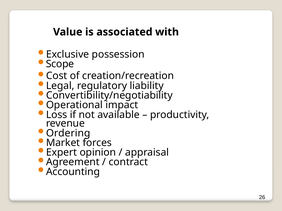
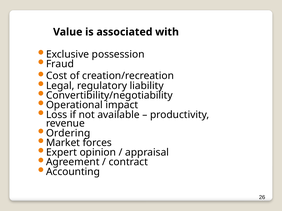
Scope: Scope -> Fraud (60, 64)
